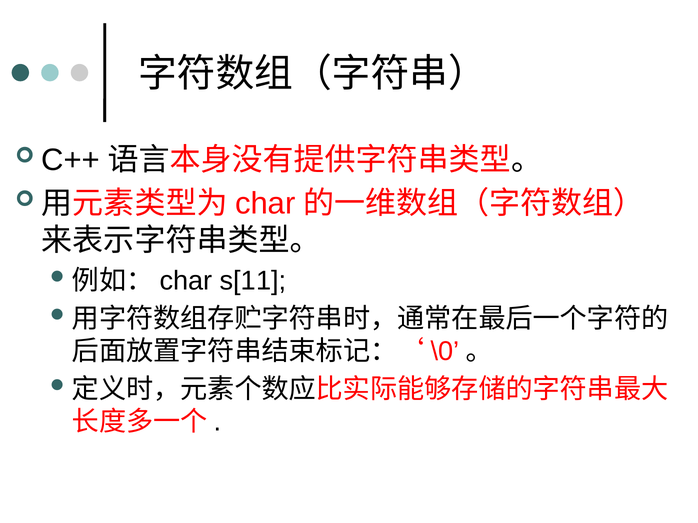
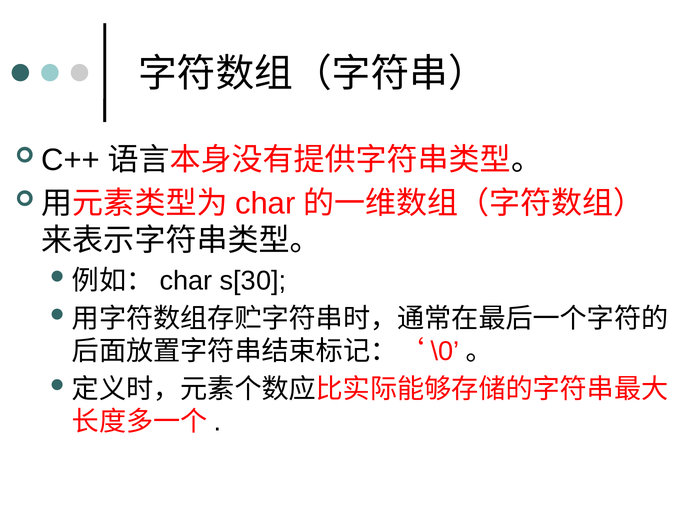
s[11: s[11 -> s[30 (253, 281)
